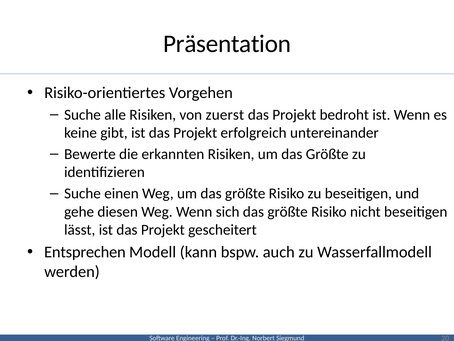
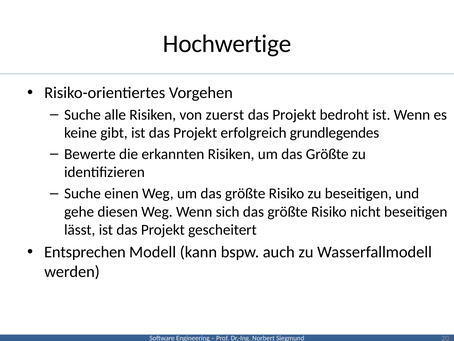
Präsentation: Präsentation -> Hochwertige (227, 44)
untereinander: untereinander -> grundlegendes (334, 133)
